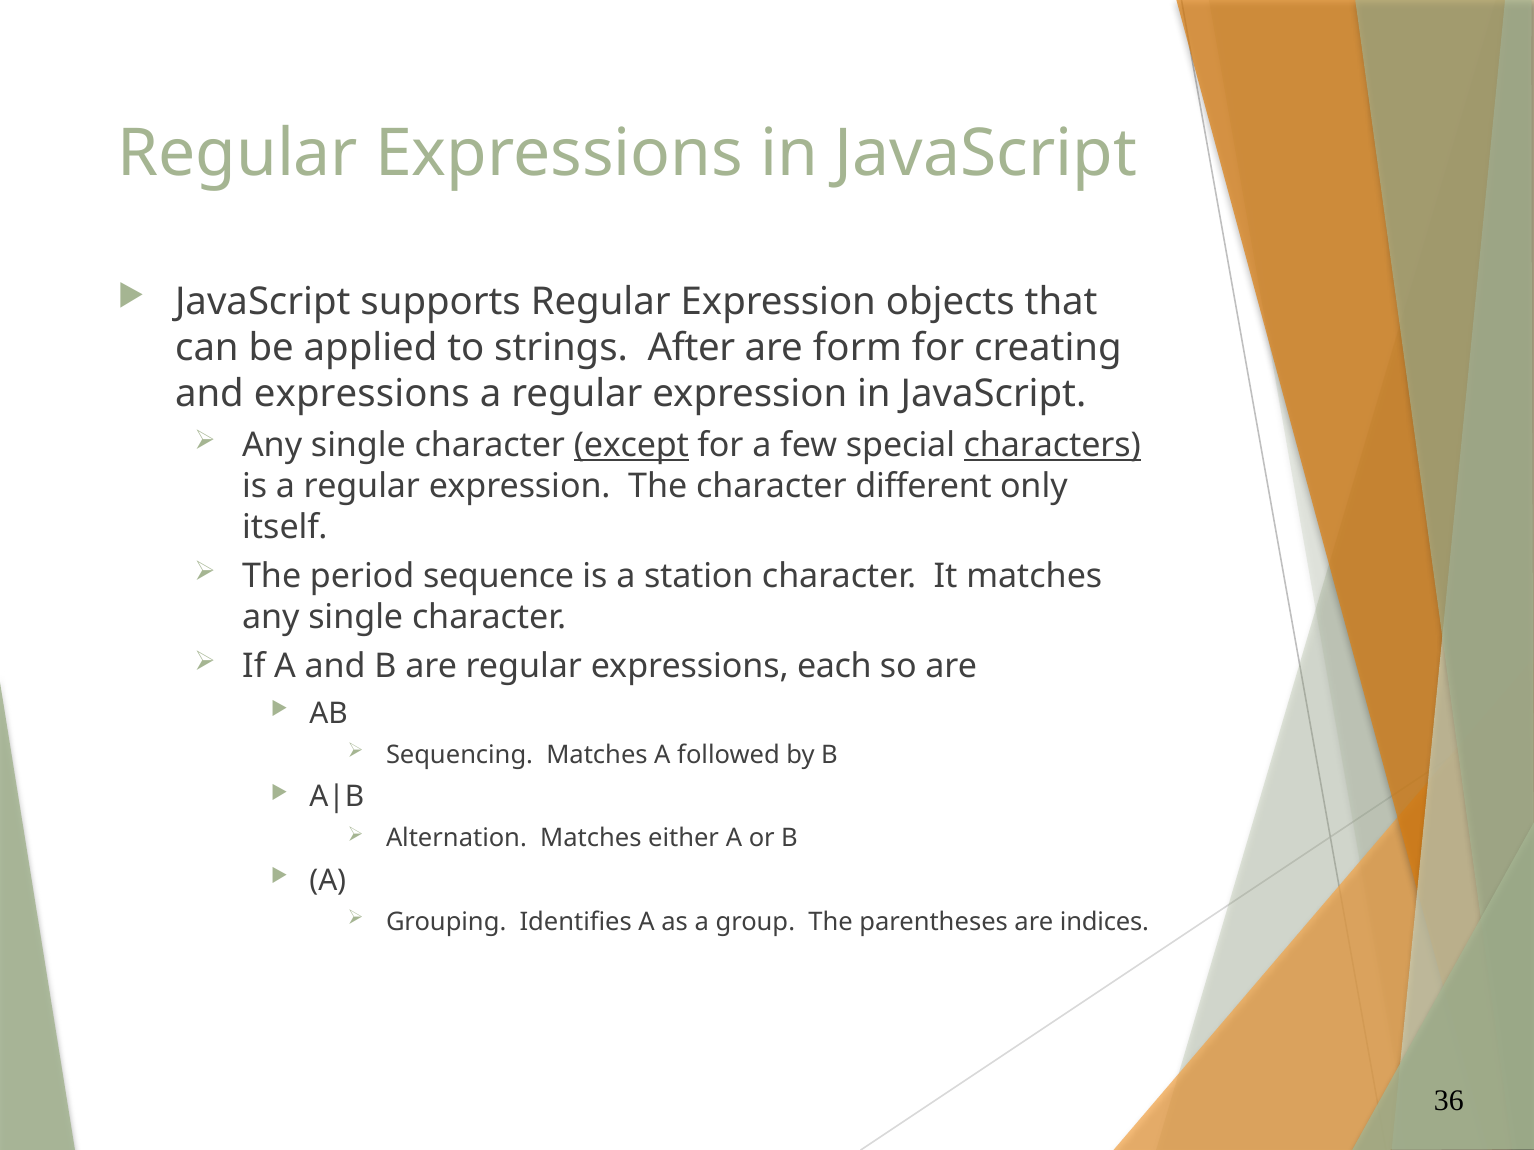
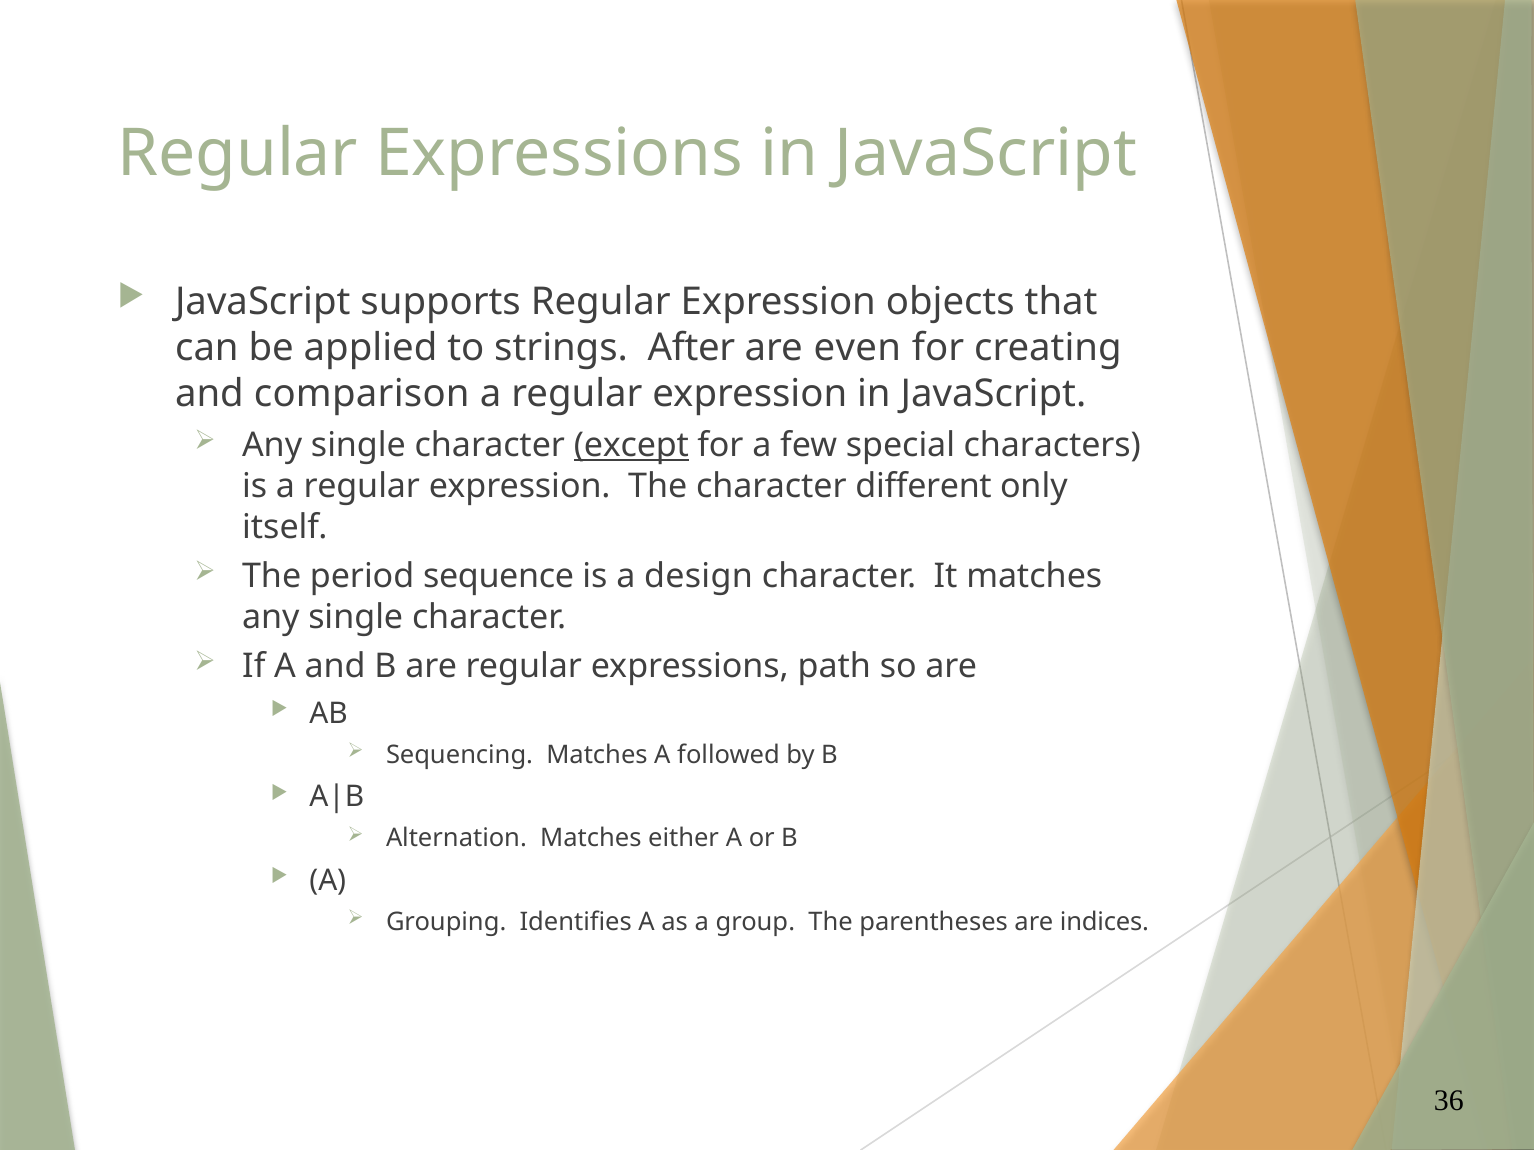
form: form -> even (857, 348)
and expressions: expressions -> comparison (362, 394)
characters underline: present -> none (1052, 446)
station: station -> design (698, 577)
each: each -> path (834, 667)
